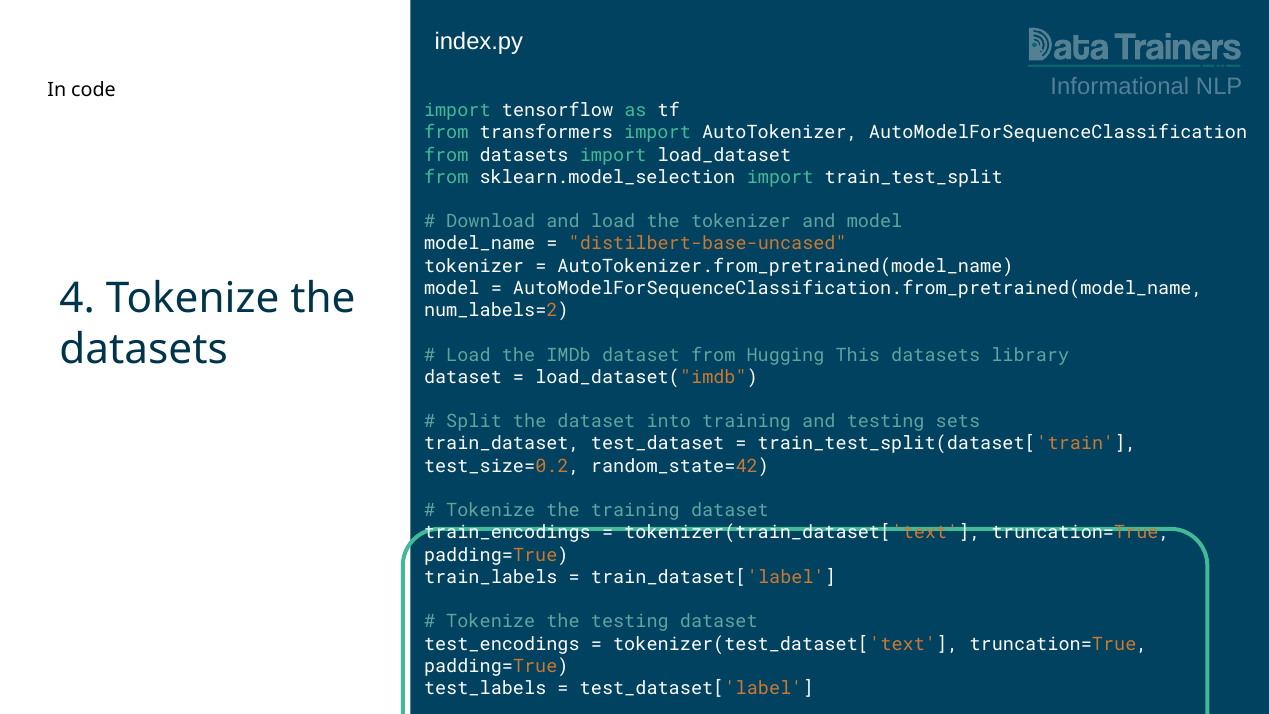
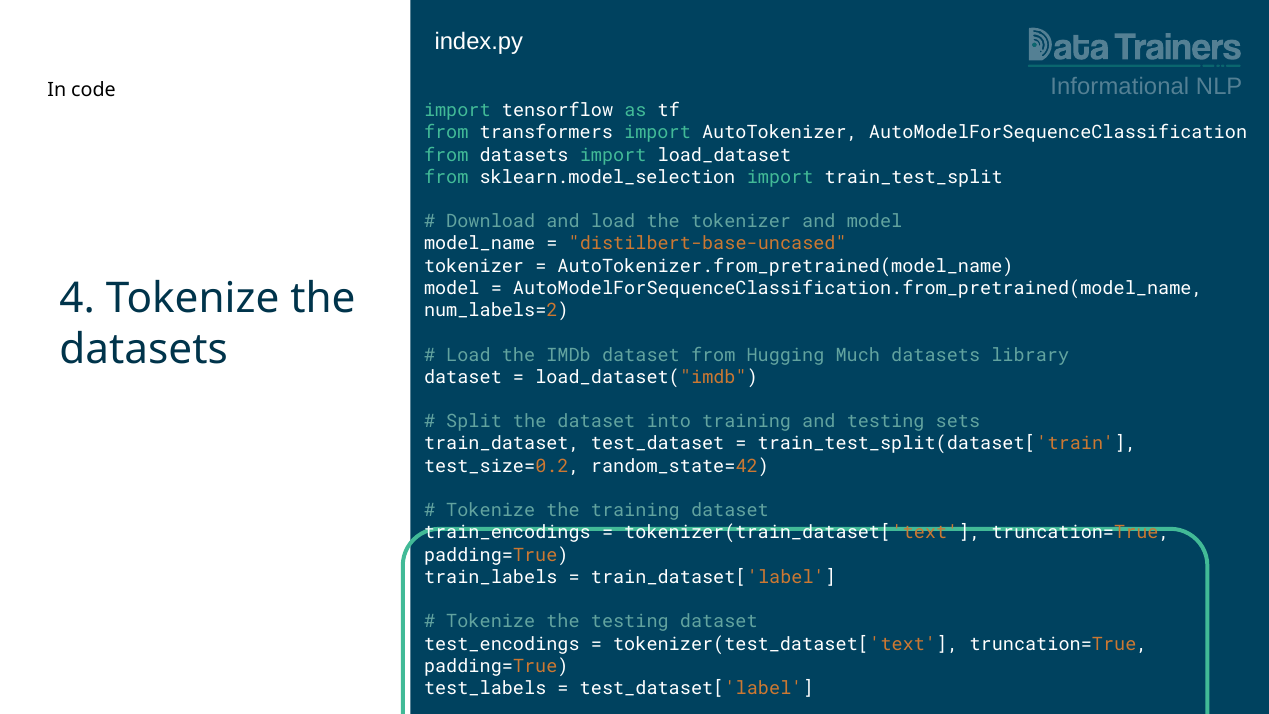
This: This -> Much (858, 355)
